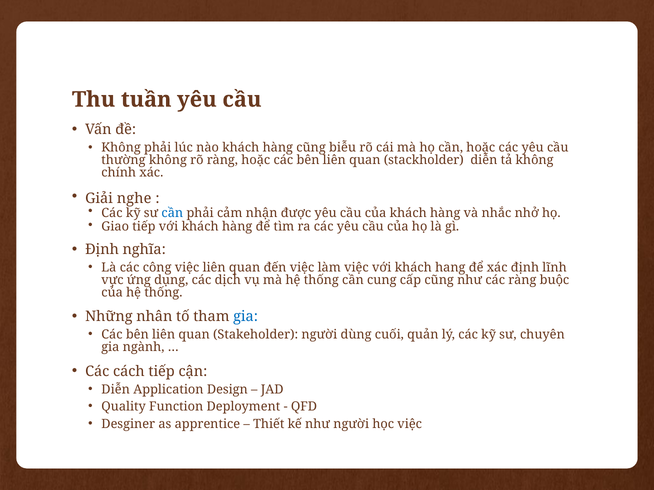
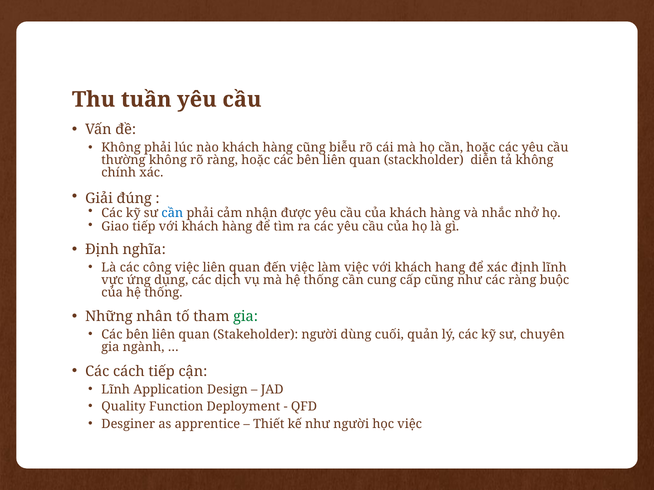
nghe: nghe -> đúng (134, 199)
gia colour: blue -> green (246, 317)
Diễn: Diễn -> Lĩnh (116, 390)
